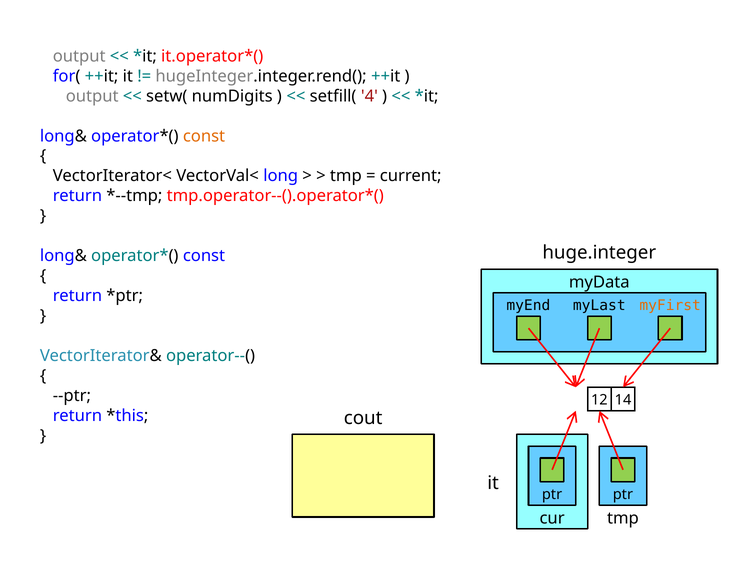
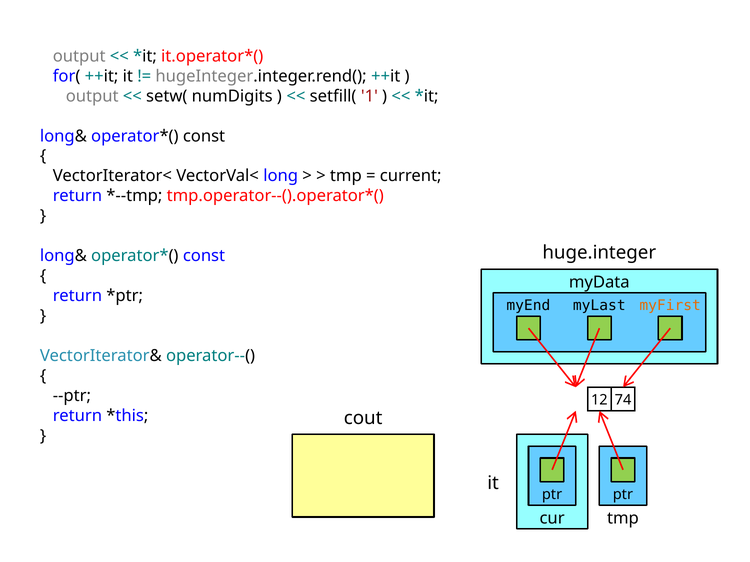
4: 4 -> 1 (369, 96)
const colour: orange -> black (204, 136)
14: 14 -> 74 (623, 400)
